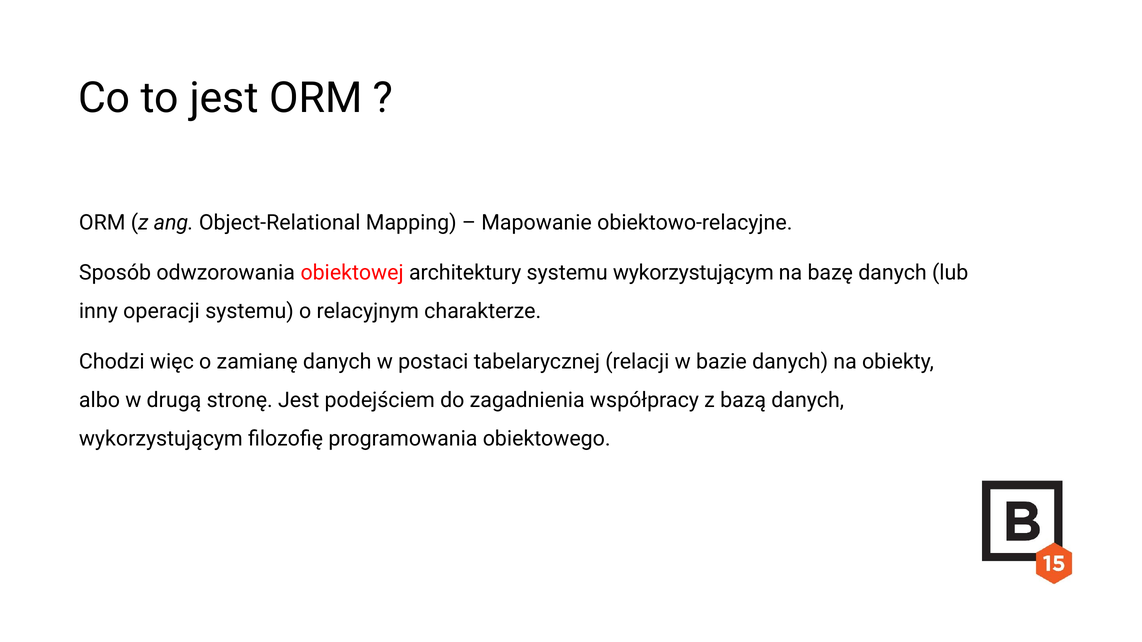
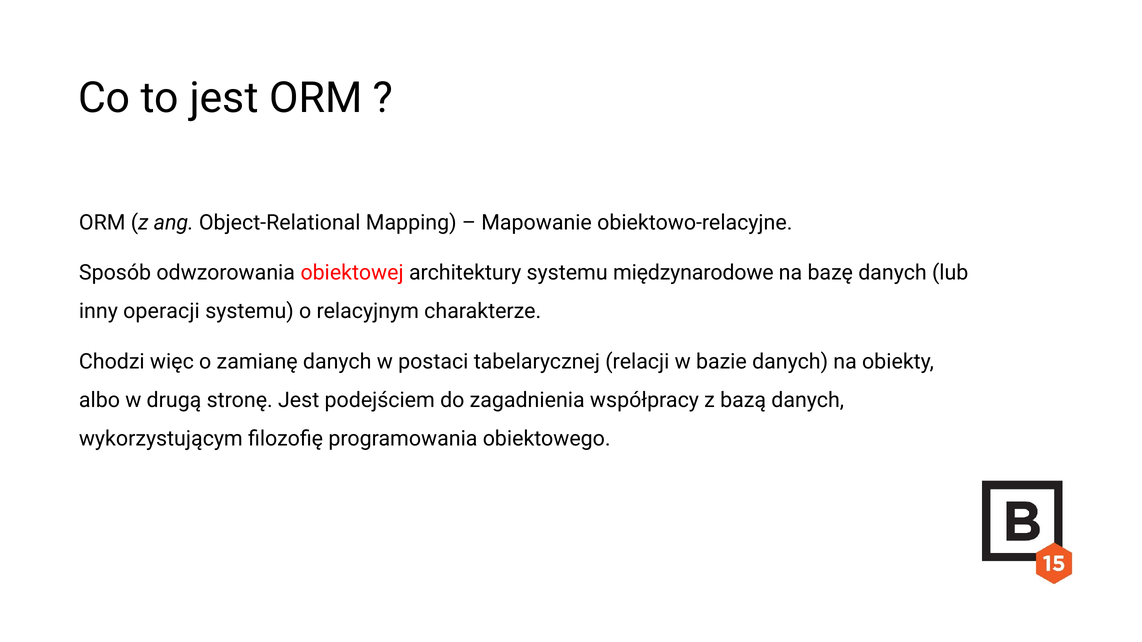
systemu wykorzystującym: wykorzystującym -> międzynarodowe (693, 273)
